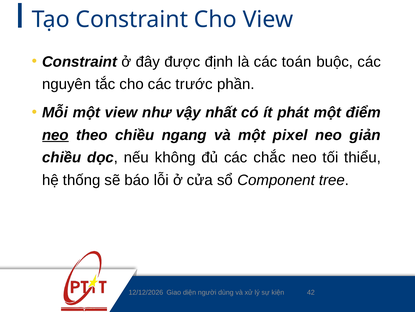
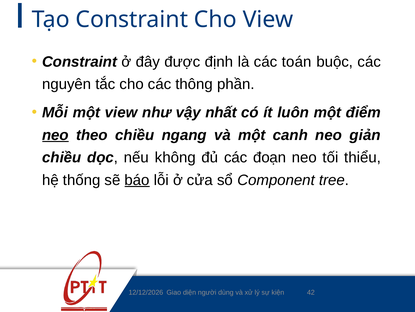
trước: trước -> thông (194, 84)
phát: phát -> luôn (293, 112)
pixel: pixel -> canh (290, 135)
chắc: chắc -> đoạn (270, 157)
báo underline: none -> present (137, 180)
